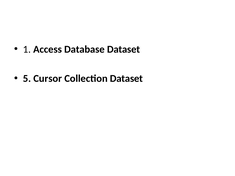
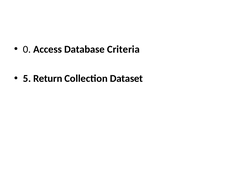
1: 1 -> 0 (27, 49)
Database Dataset: Dataset -> Criteria (123, 49)
Cursor: Cursor -> Return (48, 79)
